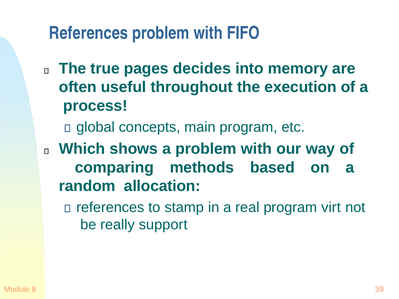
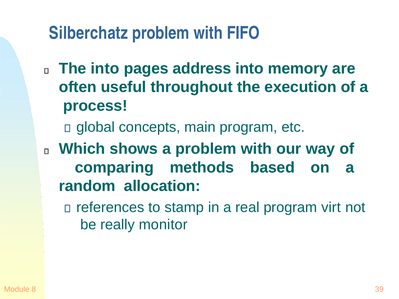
References: References -> Silberchatz (88, 33)
The true: true -> into (105, 69)
decides: decides -> address (202, 69)
support: support -> monitor (163, 225)
